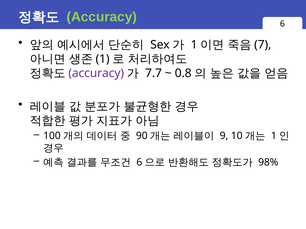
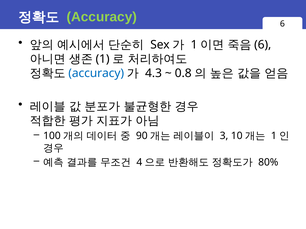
7: 7 -> 6 (263, 45)
accuracy colour: purple -> blue (96, 73)
7.7: 7.7 -> 4.3 (153, 73)
9: 9 -> 3 (224, 136)
6: 6 -> 4 (139, 163)
98%: 98% -> 80% (268, 163)
